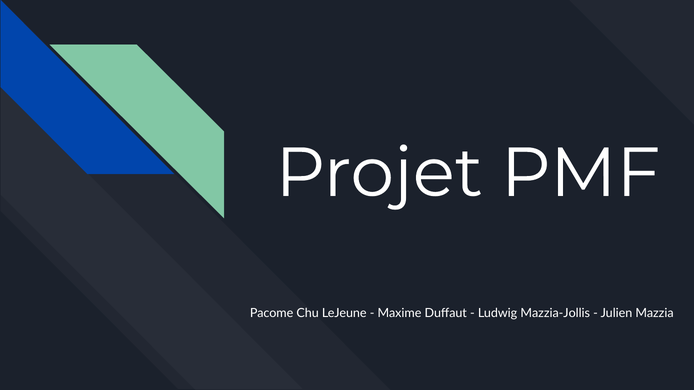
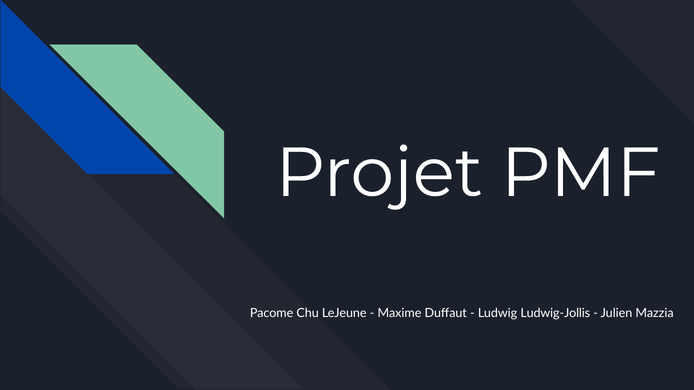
Mazzia-Jollis: Mazzia-Jollis -> Ludwig-Jollis (555, 313)
